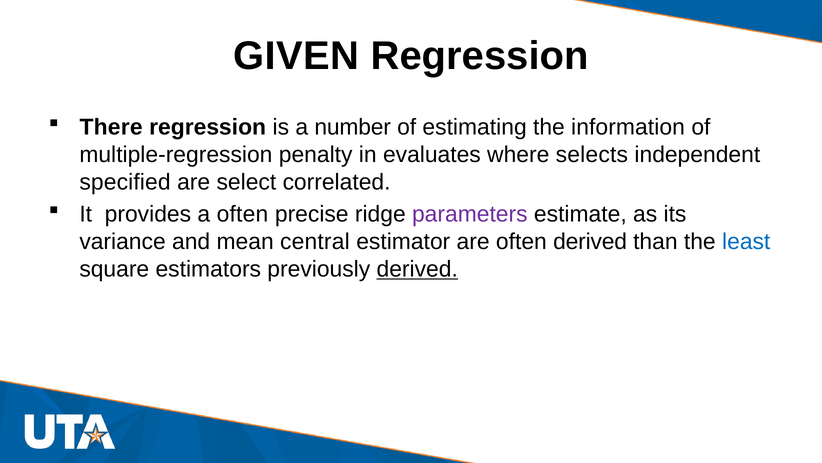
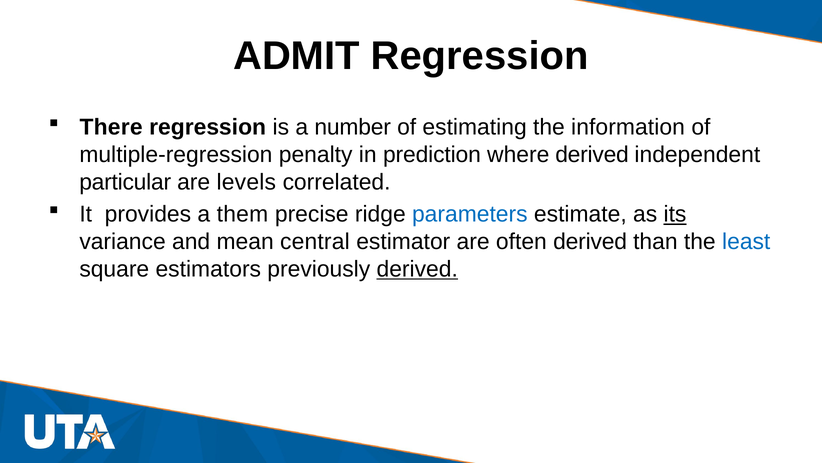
GIVEN: GIVEN -> ADMIT (296, 56)
evaluates: evaluates -> prediction (432, 155)
where selects: selects -> derived (592, 155)
specified: specified -> particular (125, 182)
select: select -> levels (246, 182)
a often: often -> them (242, 214)
parameters colour: purple -> blue (470, 214)
its underline: none -> present (675, 214)
